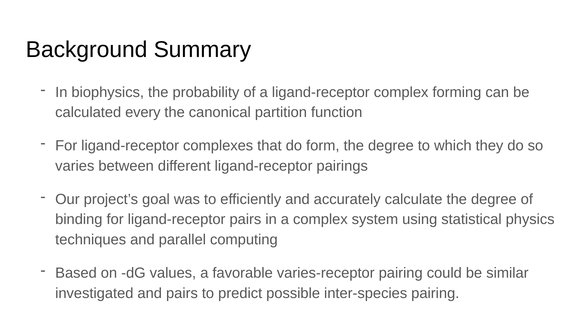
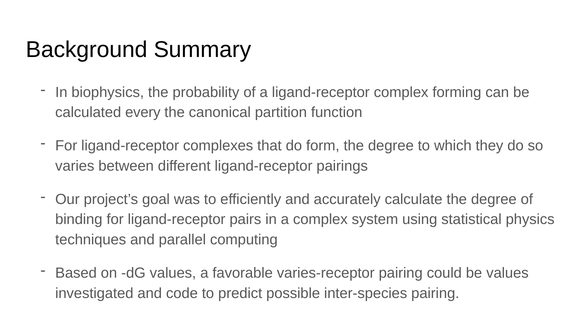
be similar: similar -> values (507, 273)
and pairs: pairs -> code (182, 293)
